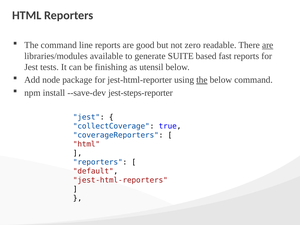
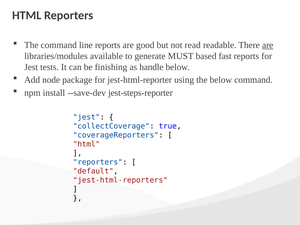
zero: zero -> read (193, 45)
SUITE: SUITE -> MUST (181, 56)
utensil: utensil -> handle (151, 67)
the underline: present -> none (202, 80)
